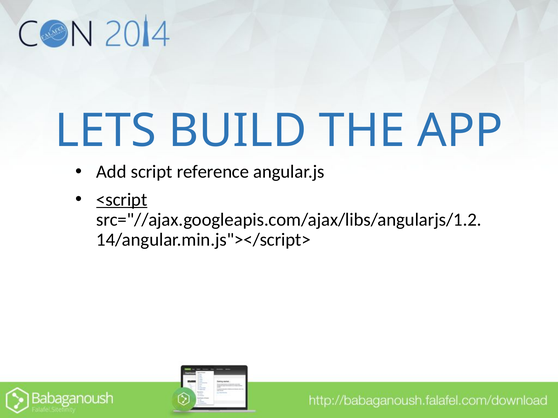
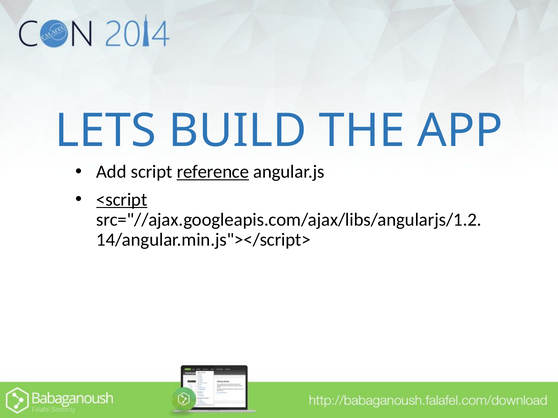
reference underline: none -> present (213, 172)
